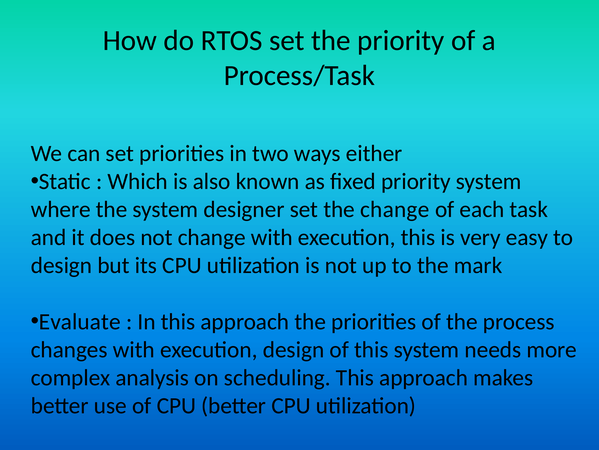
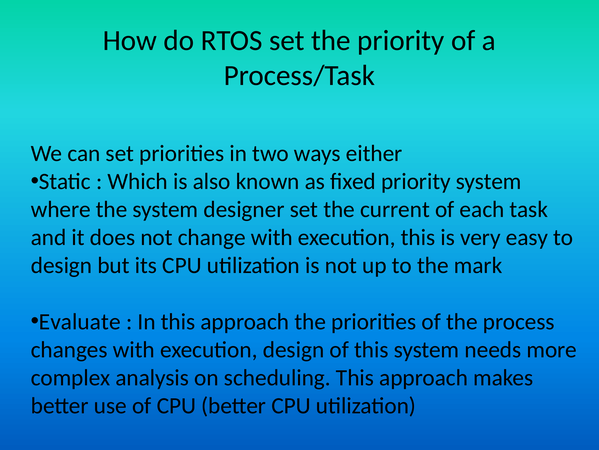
the change: change -> current (395, 209)
